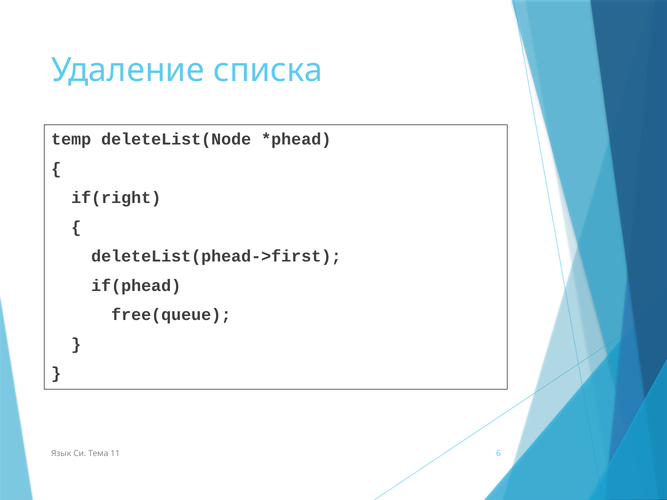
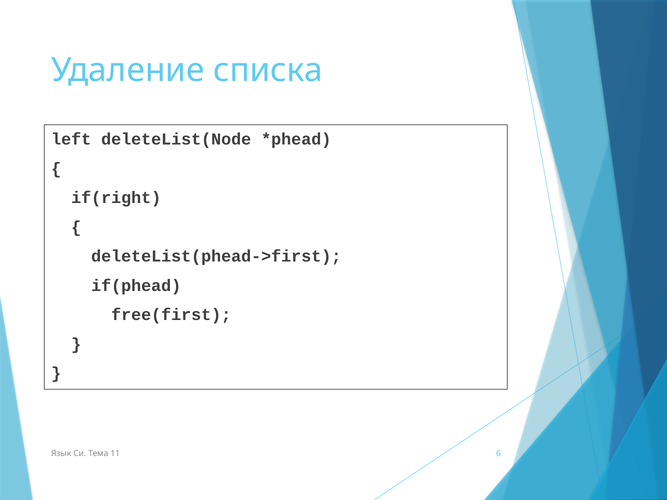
temp: temp -> left (71, 139)
free(queue: free(queue -> free(first (171, 315)
